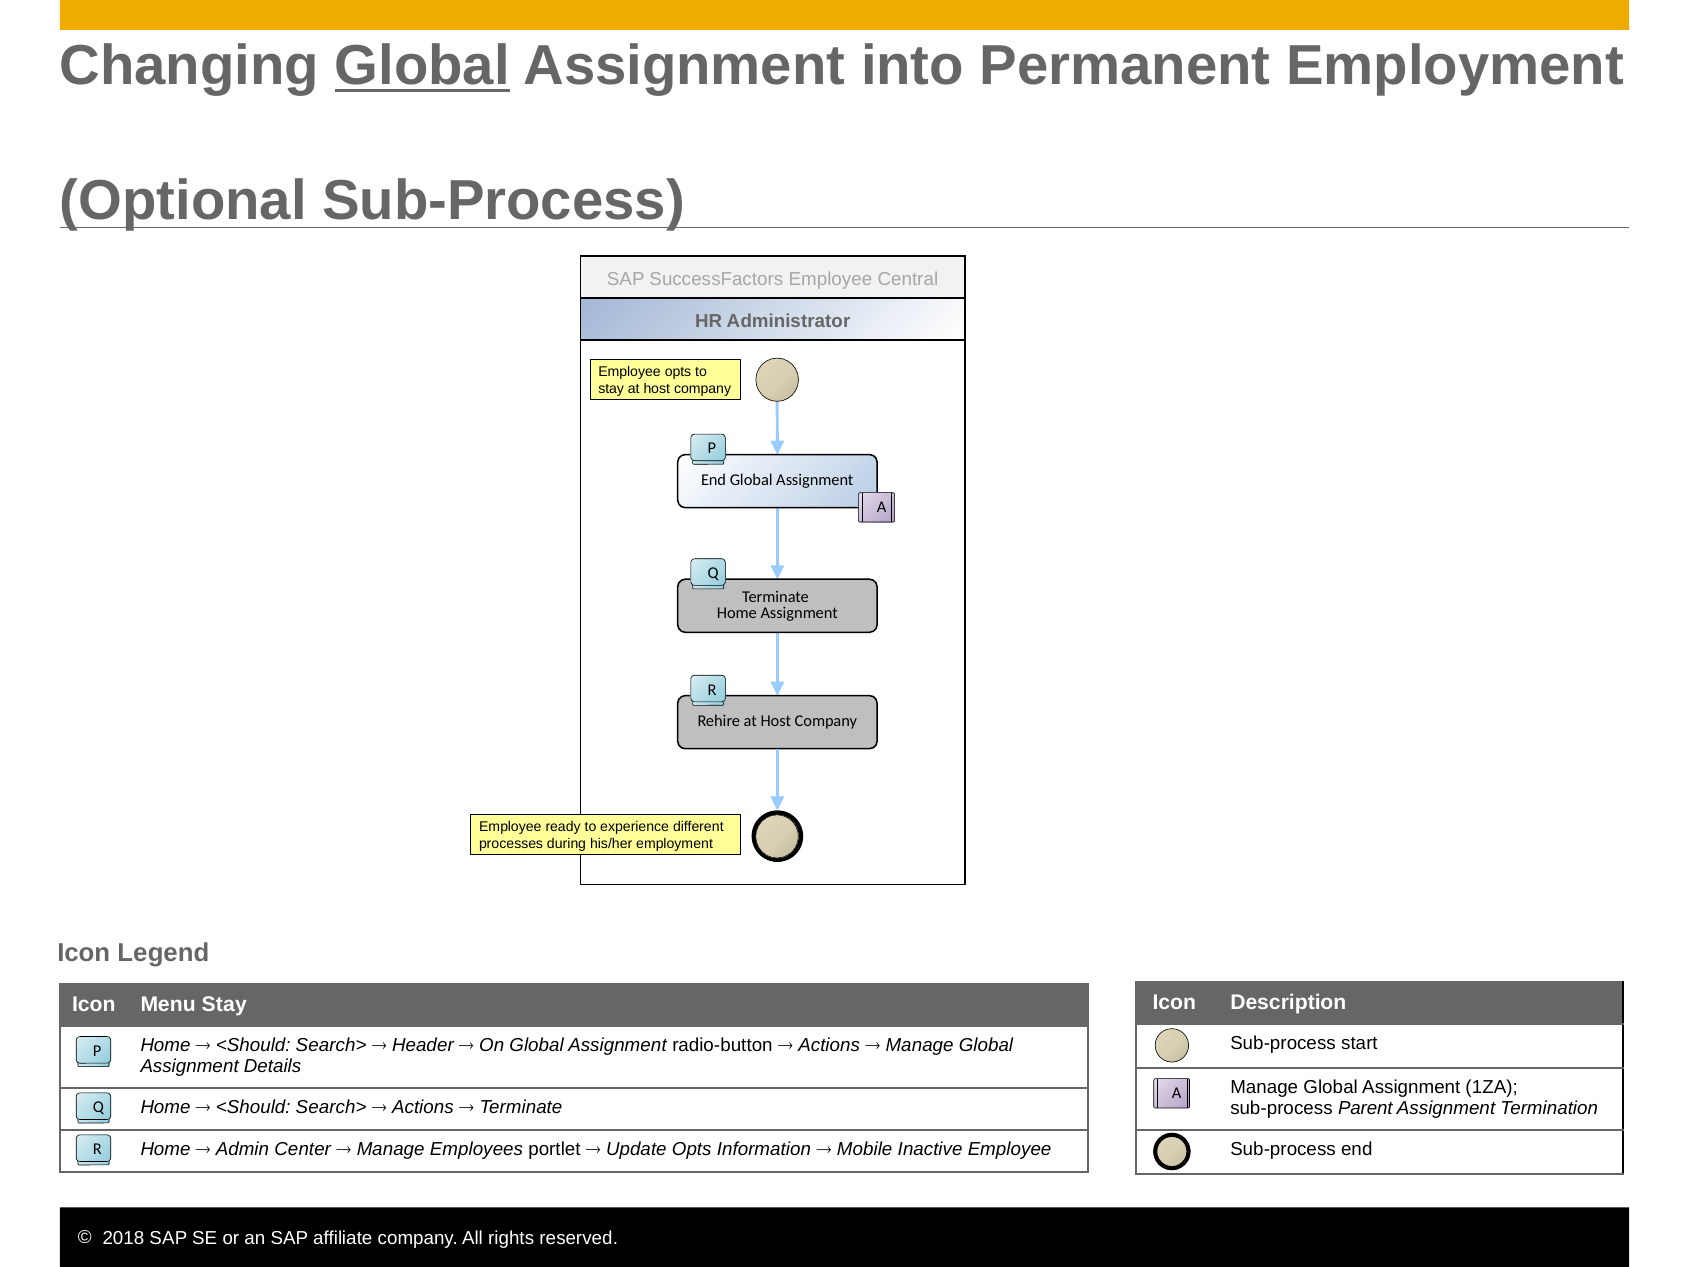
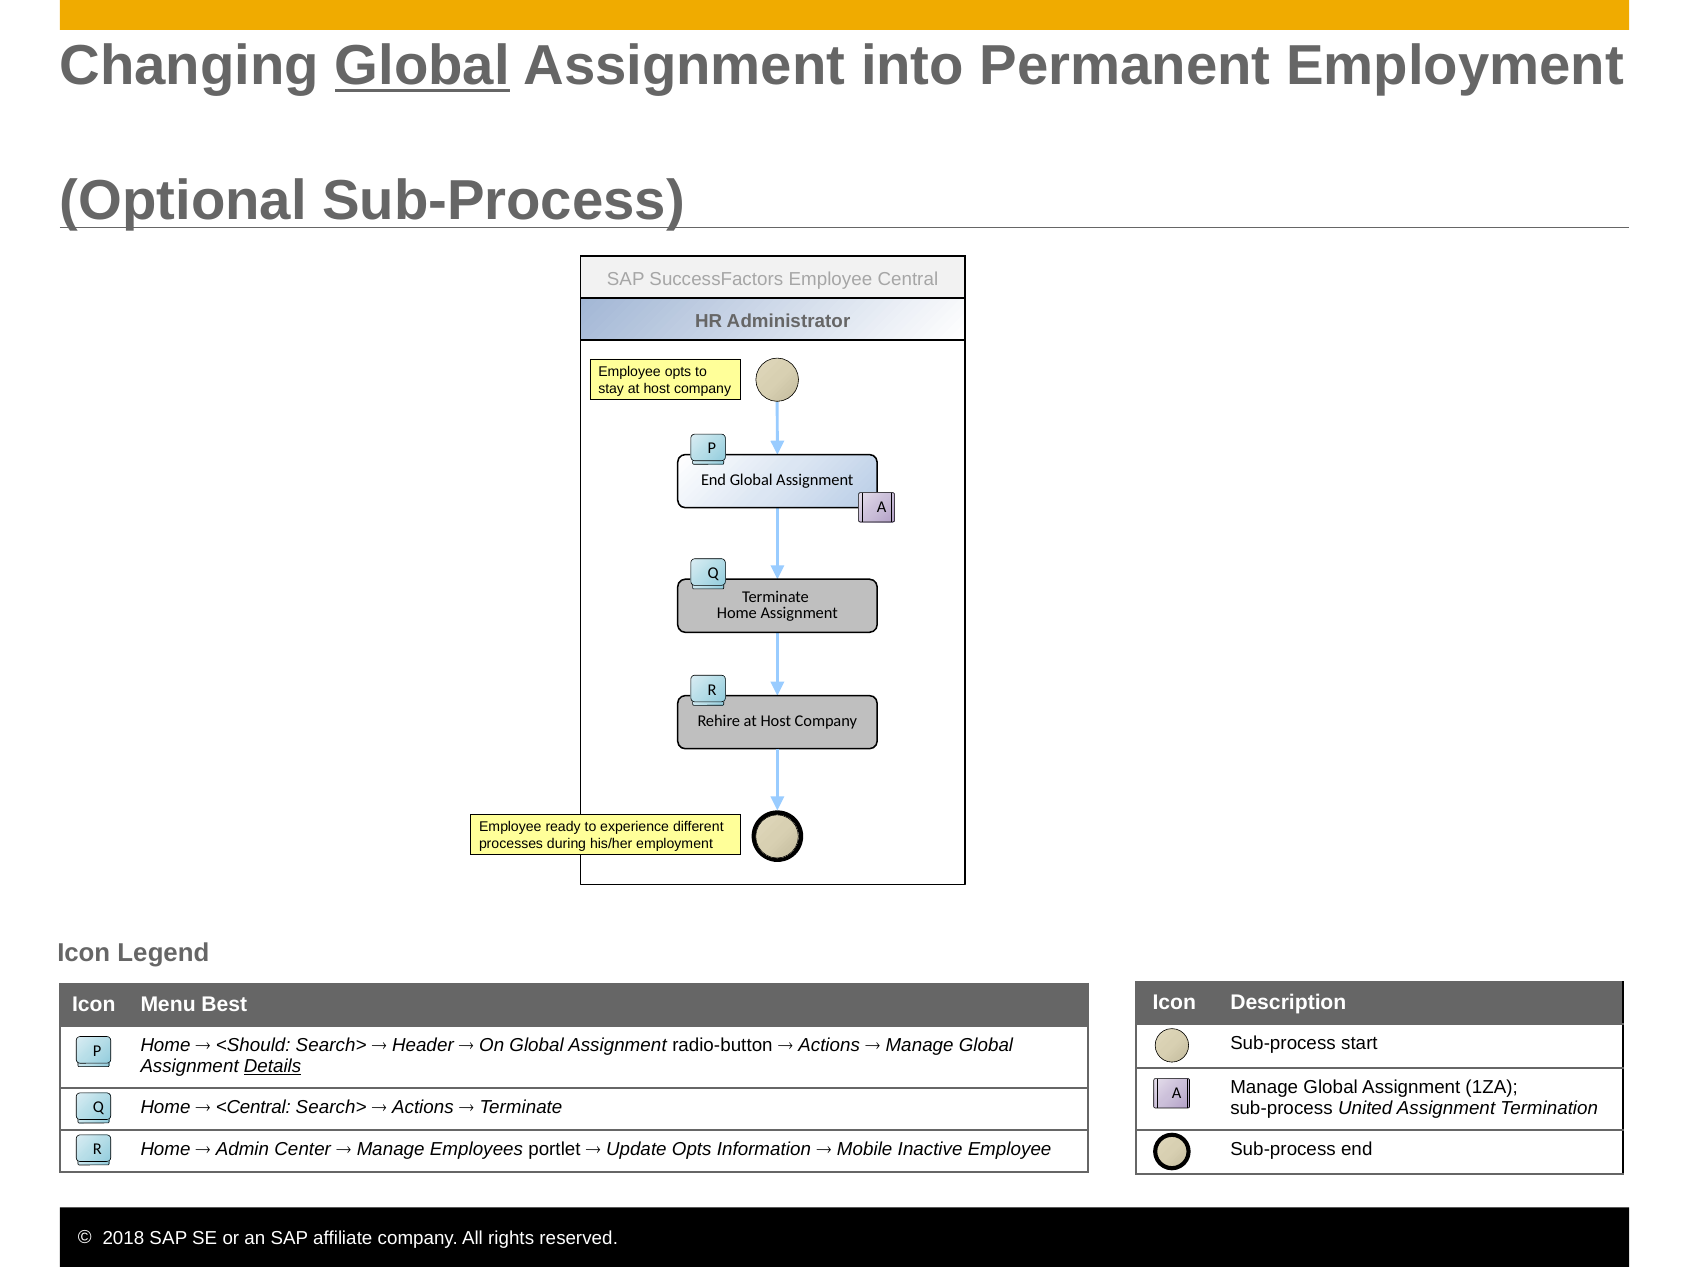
Menu Stay: Stay -> Best (224, 1004)
Details underline: none -> present (273, 1066)
<Should: <Should -> <Central (253, 1107)
Parent: Parent -> United (1365, 1108)
